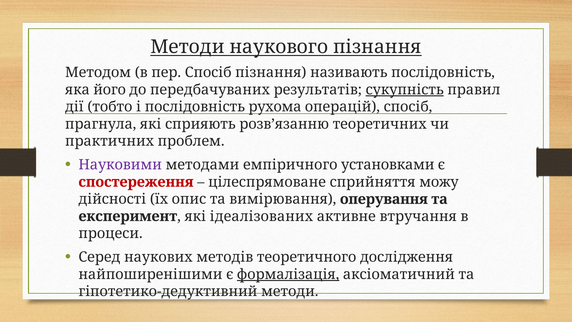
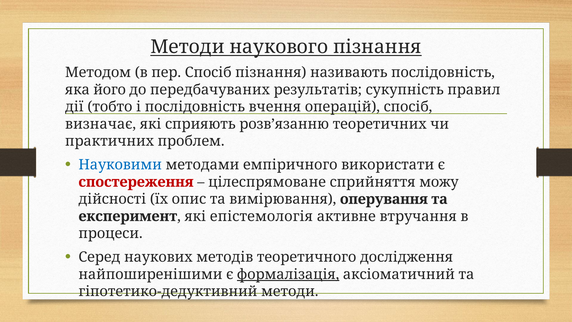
сукупність underline: present -> none (405, 90)
рухома: рухома -> вчення (275, 107)
прагнула: прагнула -> визначає (101, 124)
Науковими colour: purple -> blue (120, 165)
установками: установками -> використати (388, 165)
ідеалізованих: ідеалізованих -> епістемологія (261, 216)
